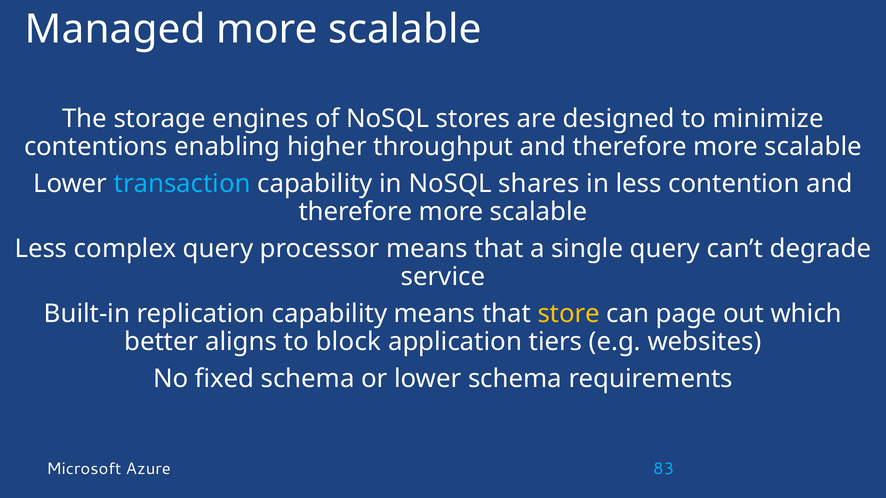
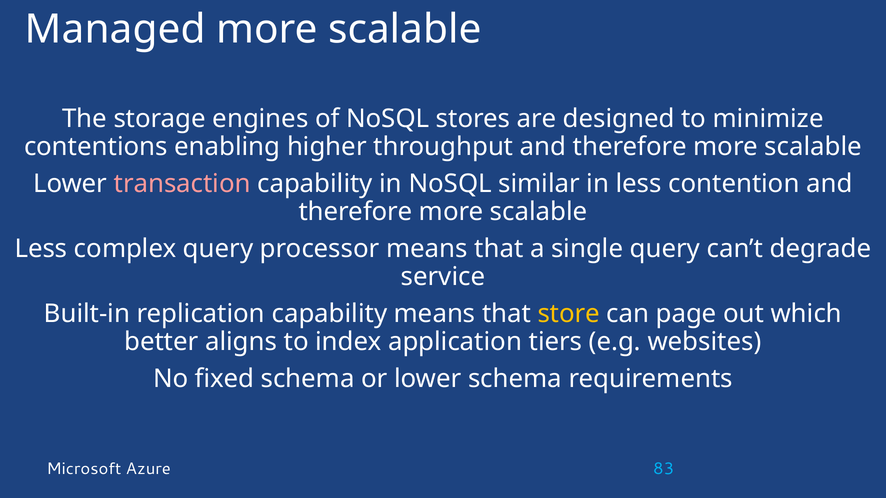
transaction colour: light blue -> pink (182, 184)
shares: shares -> similar (539, 184)
block: block -> index (349, 342)
